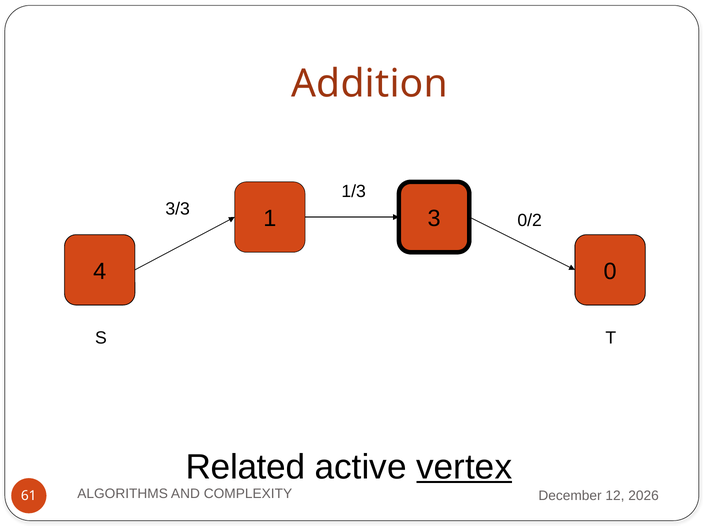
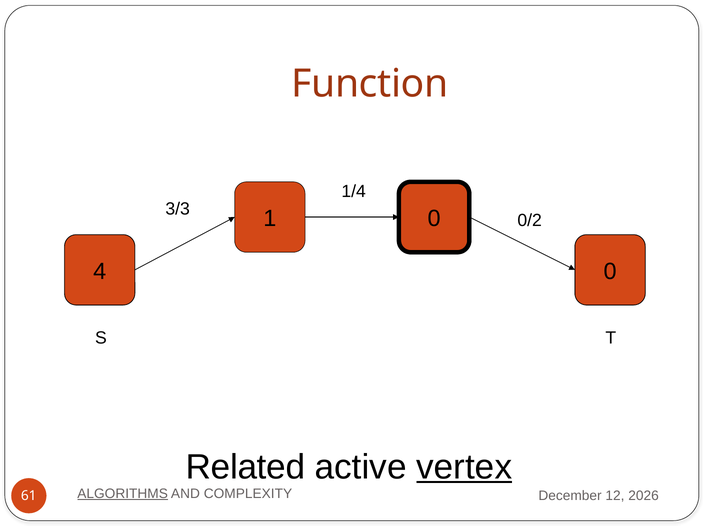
Addition: Addition -> Function (370, 84)
1/3: 1/3 -> 1/4 (354, 191)
1 3: 3 -> 0 (434, 219)
ALGORITHMS underline: none -> present (123, 494)
